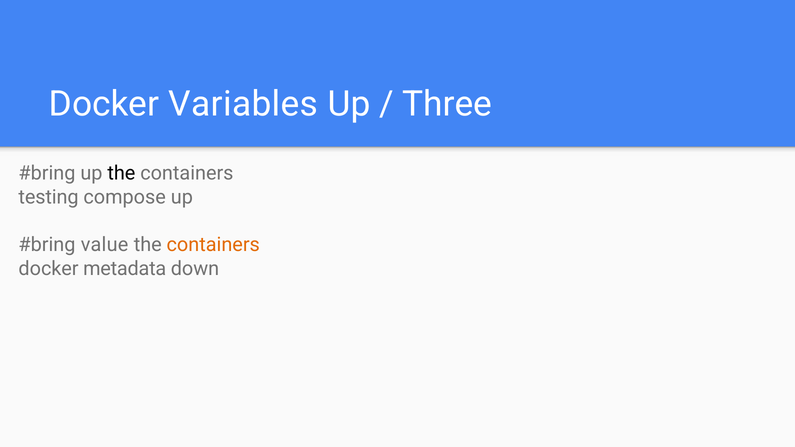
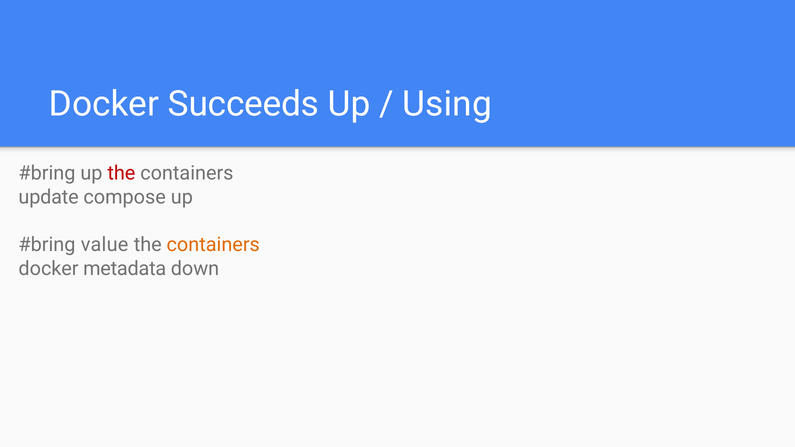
Variables: Variables -> Succeeds (244, 104)
Three: Three -> Using (447, 104)
the colour: black -> red (121, 173)
testing: testing -> update (49, 197)
